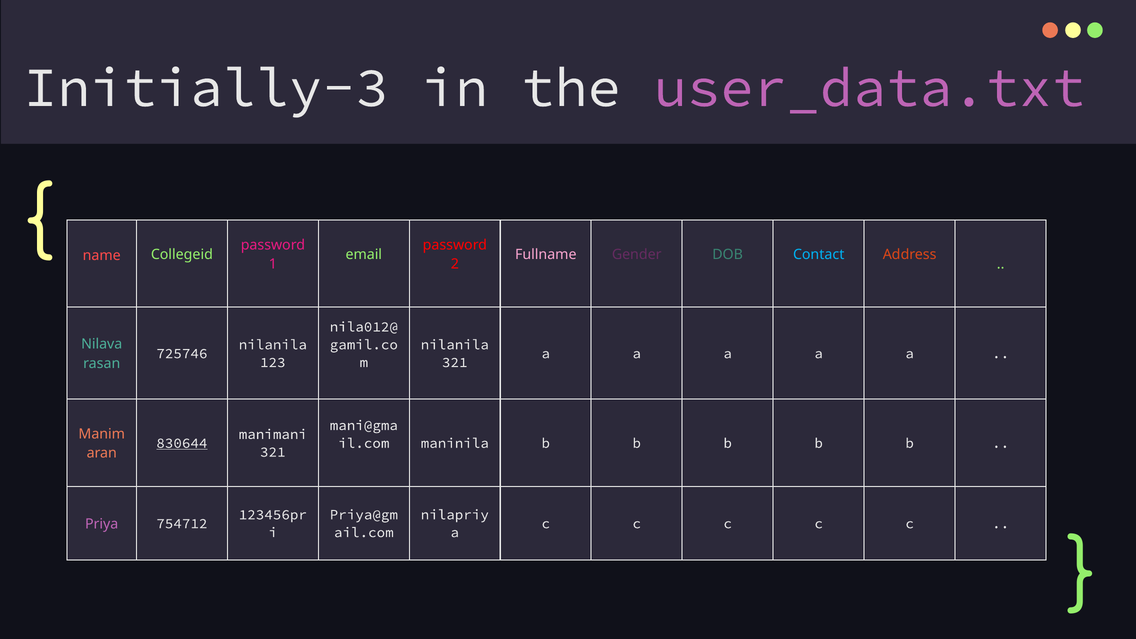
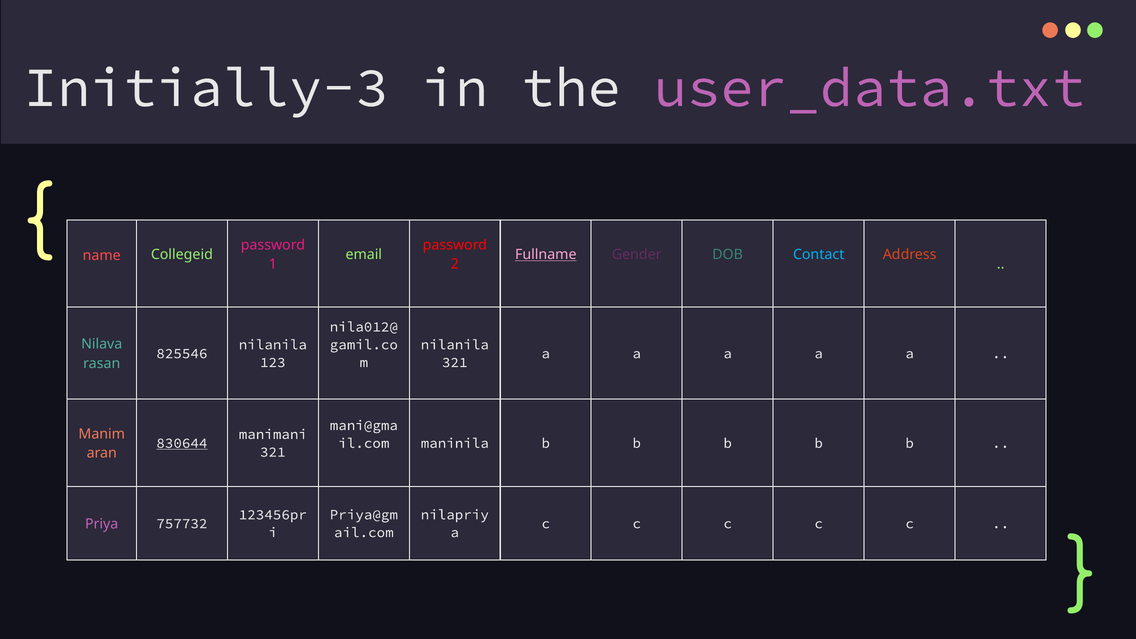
Fullname underline: none -> present (546, 255)
725746: 725746 -> 825546 (182, 354)
754712: 754712 -> 757732 (182, 524)
